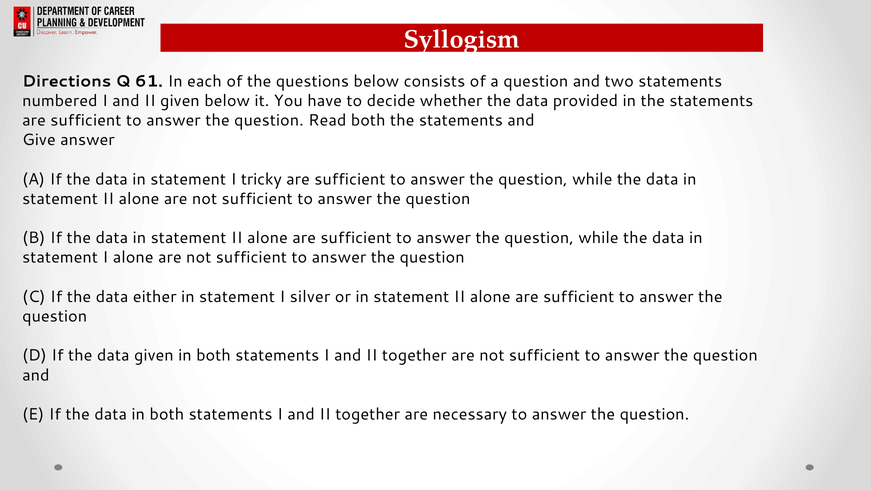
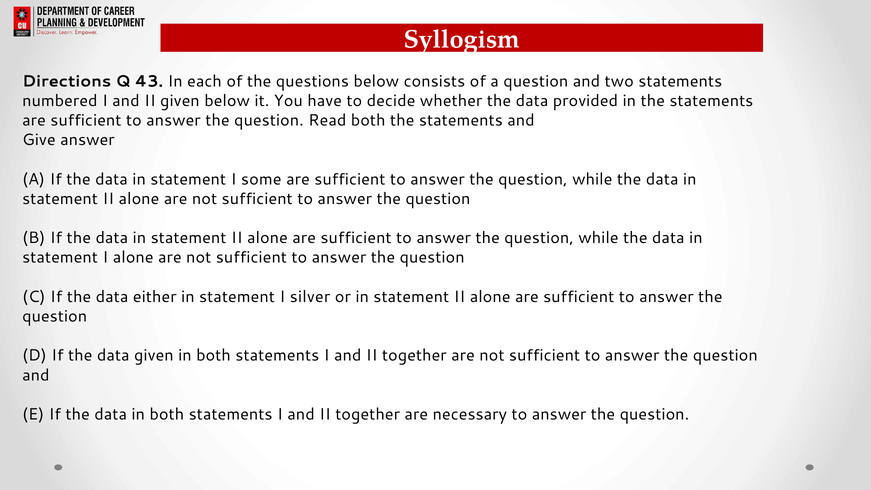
61: 61 -> 43 (149, 81)
tricky: tricky -> some (261, 179)
